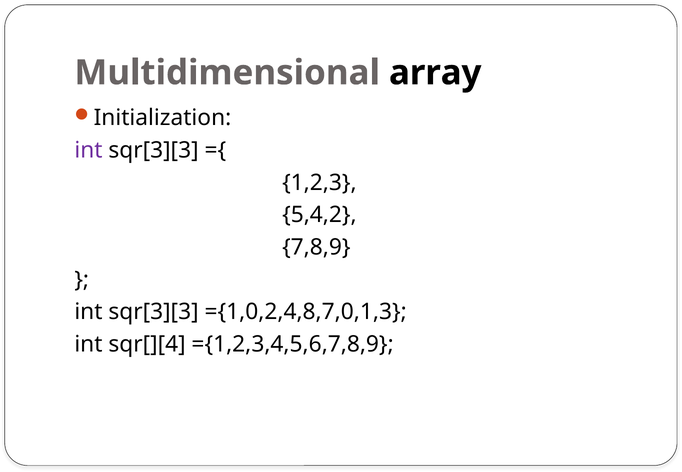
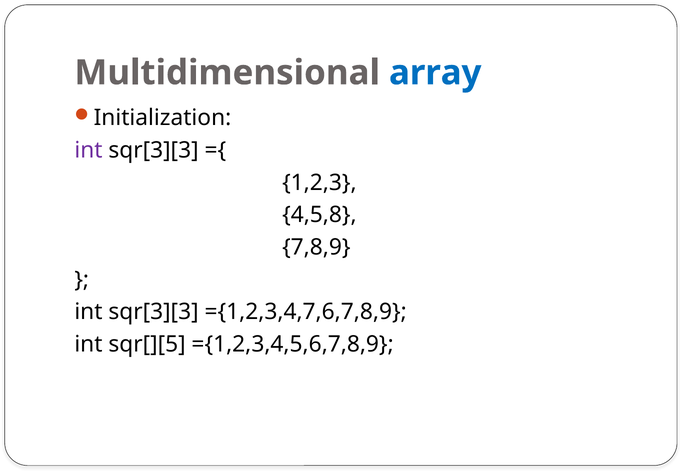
array colour: black -> blue (435, 73)
5,4,2: 5,4,2 -> 4,5,8 (319, 215)
={1,0,2,4,8,7,0,1,3: ={1,0,2,4,8,7,0,1,3 -> ={1,2,3,4,7,6,7,8,9 (306, 312)
sqr[][4: sqr[][4 -> sqr[][5 (147, 344)
